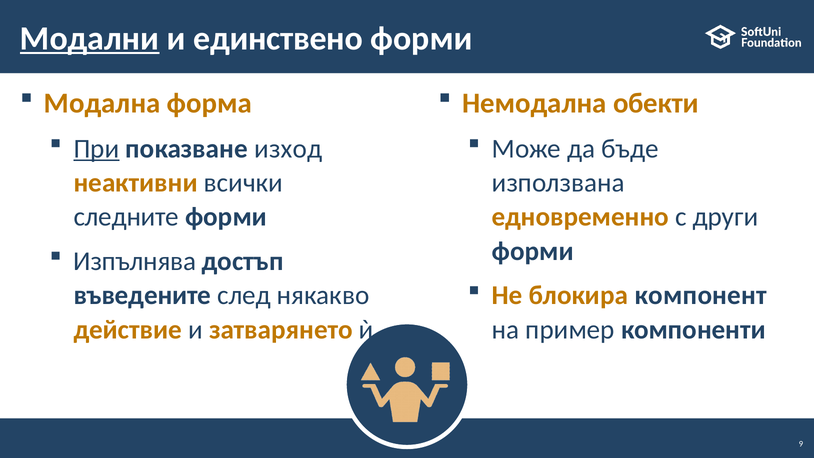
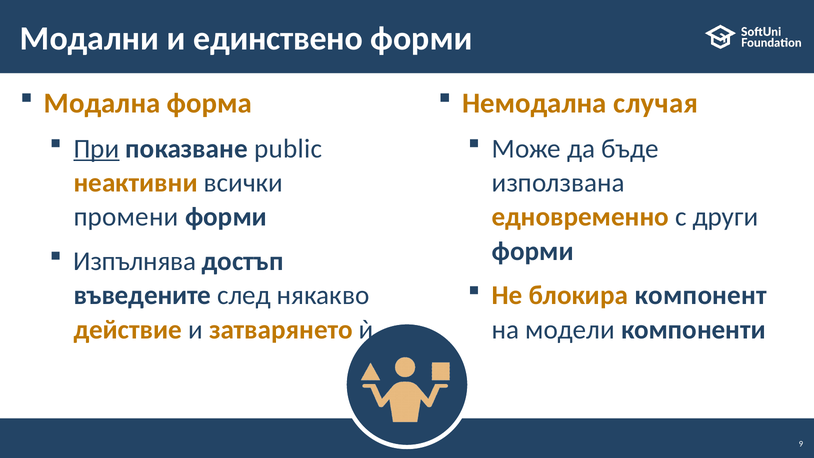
Модални underline: present -> none (90, 39)
обекти: обекти -> случая (656, 103)
изход: изход -> public (288, 149)
следните: следните -> промени (126, 217)
пример: пример -> модели (570, 330)
